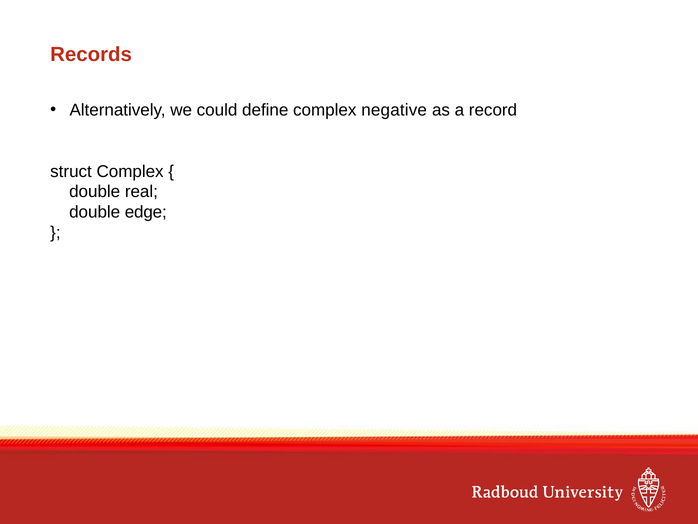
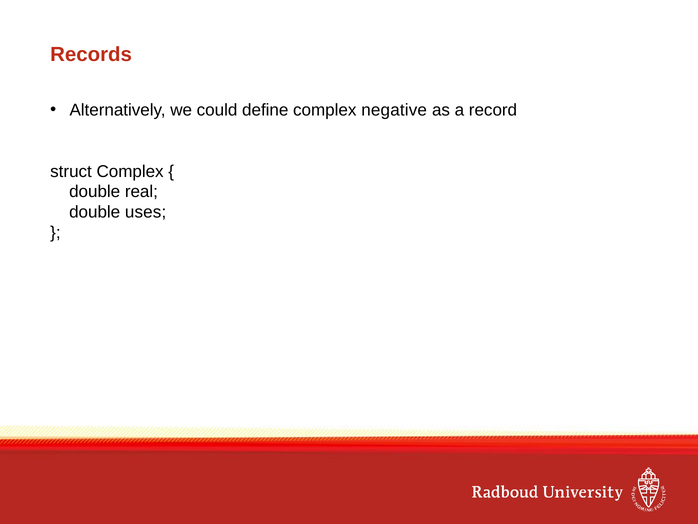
edge: edge -> uses (146, 212)
